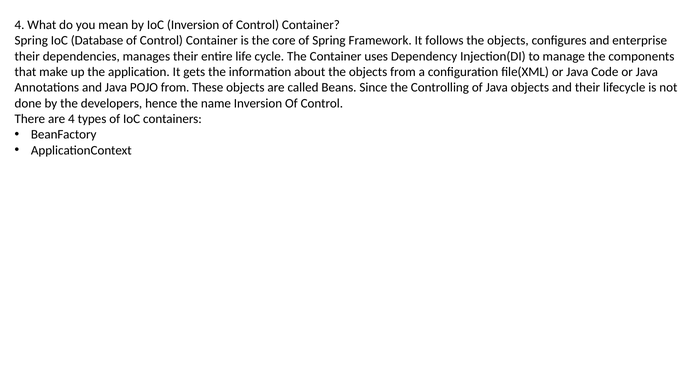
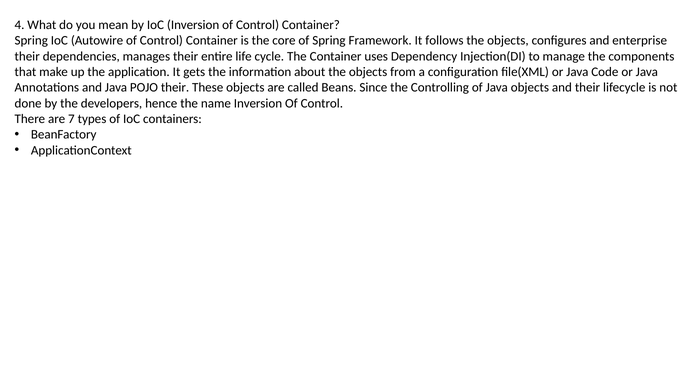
Database: Database -> Autowire (97, 41)
POJO from: from -> their (175, 87)
are 4: 4 -> 7 (71, 119)
